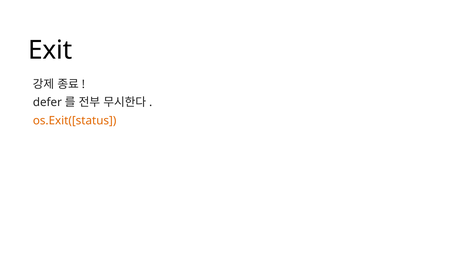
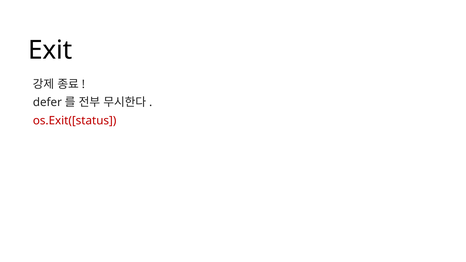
os.Exit([status colour: orange -> red (75, 121)
